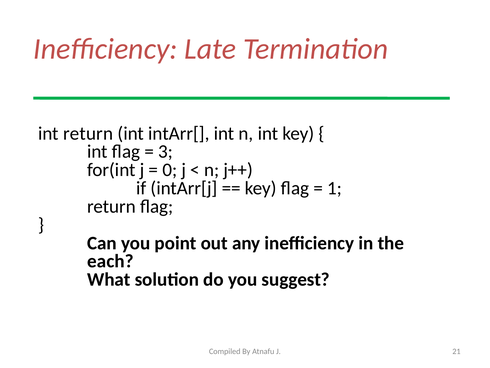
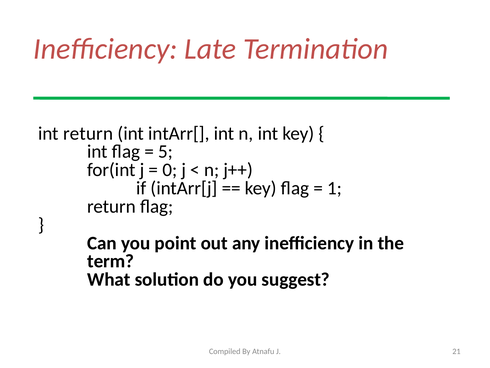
3: 3 -> 5 (166, 151)
each: each -> term (111, 261)
